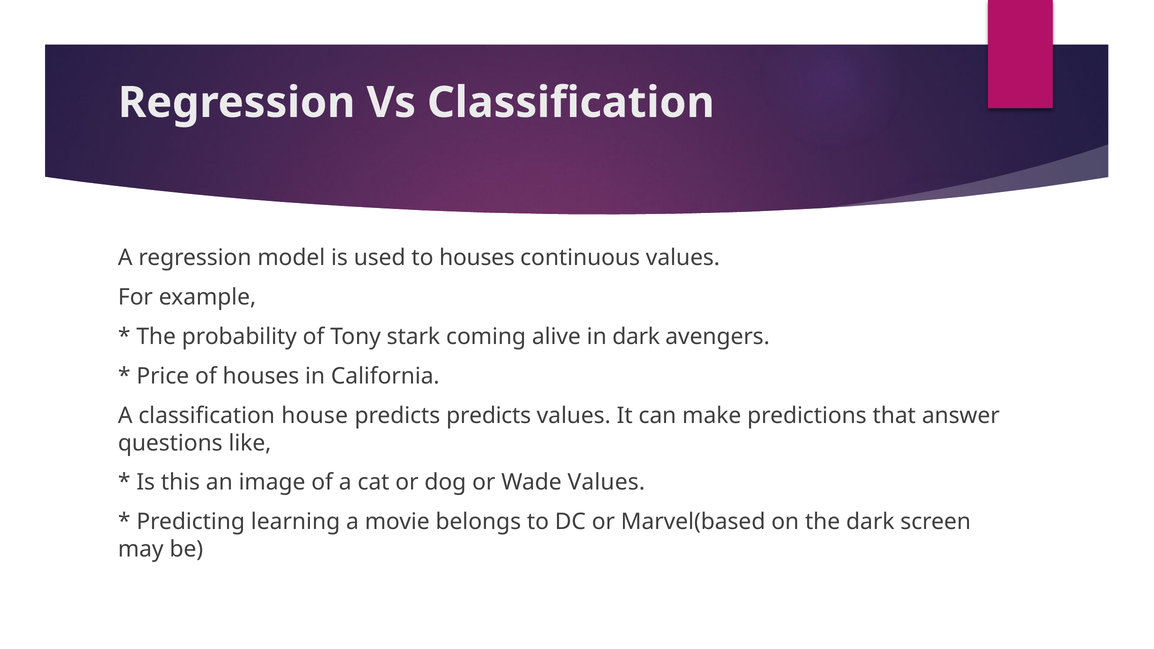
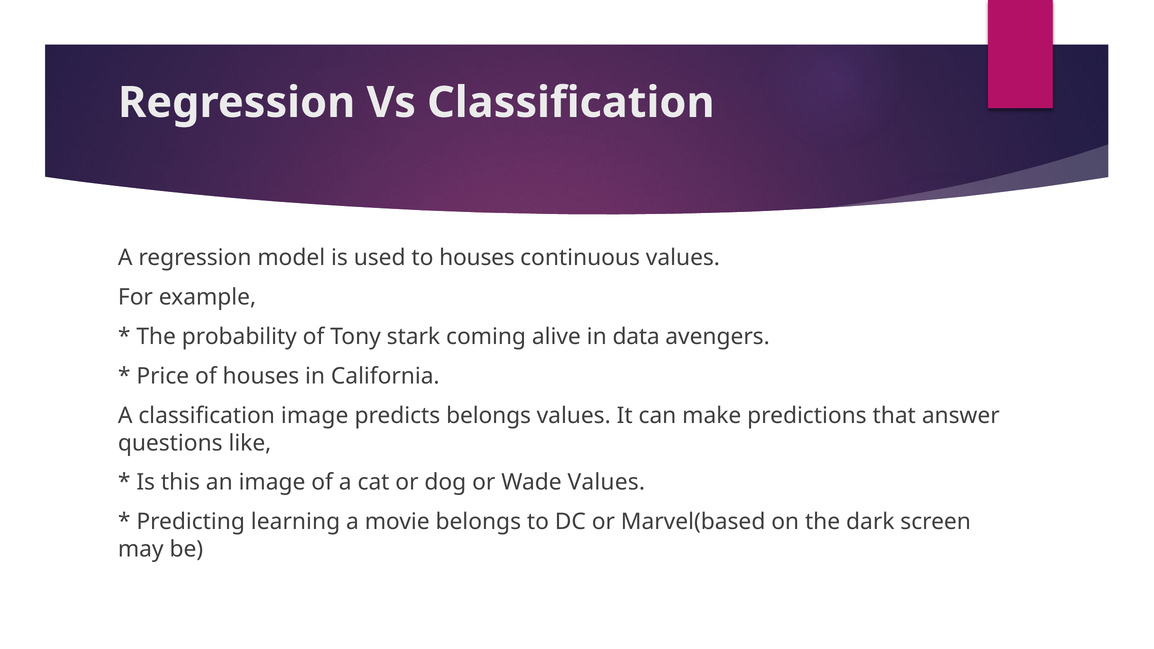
in dark: dark -> data (636, 337)
classification house: house -> image (315, 416)
predicts predicts: predicts -> belongs (489, 416)
